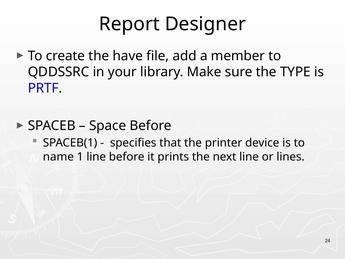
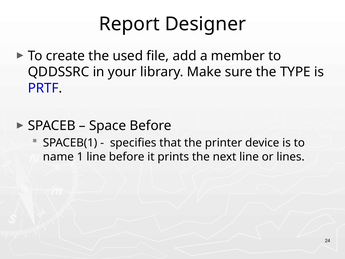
have: have -> used (128, 56)
